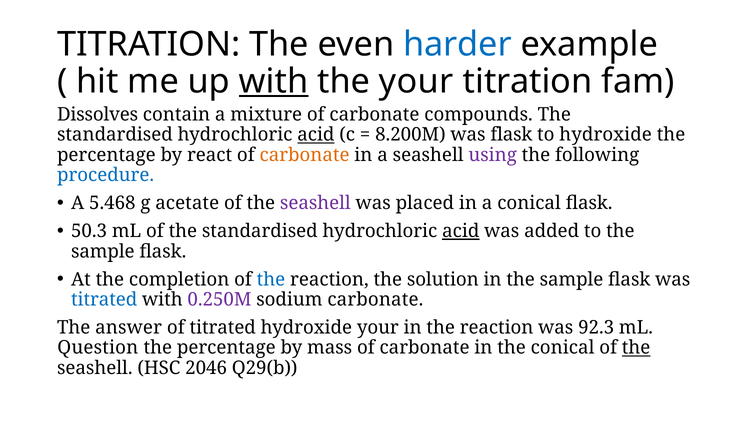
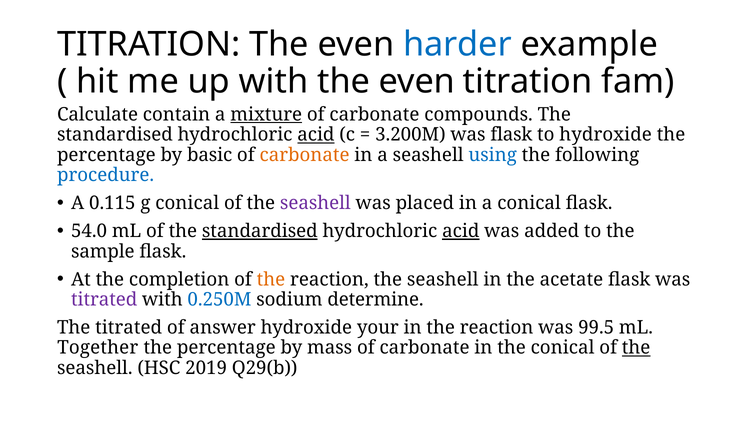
with underline: present -> none (274, 81)
your: your -> even (417, 81)
Dissolves: Dissolves -> Calculate (98, 115)
mixture underline: none -> present (266, 115)
8.200M: 8.200M -> 3.200M (410, 135)
react: react -> basic (210, 155)
using colour: purple -> blue (493, 155)
5.468: 5.468 -> 0.115 (112, 203)
g acetate: acetate -> conical (187, 203)
50.3: 50.3 -> 54.0 (89, 231)
standardised underline: none -> present (260, 231)
the colour: blue -> orange (271, 279)
reaction the solution: solution -> seashell (443, 279)
in the sample: sample -> acetate (571, 279)
titrated colour: blue -> purple (104, 299)
0.250M colour: purple -> blue (219, 299)
sodium carbonate: carbonate -> determine (375, 299)
The answer: answer -> titrated (129, 327)
of titrated: titrated -> answer (223, 327)
92.3: 92.3 -> 99.5 (596, 327)
Question: Question -> Together (98, 348)
2046: 2046 -> 2019 (206, 368)
